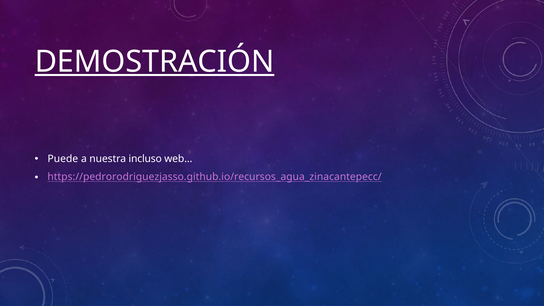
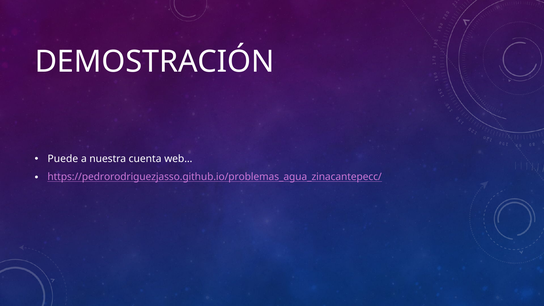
DEMOSTRACIÓN underline: present -> none (154, 62)
incluso: incluso -> cuenta (145, 159)
https://pedrorodriguezjasso.github.io/recursos_agua_zinacantepecc/: https://pedrorodriguezjasso.github.io/recursos_agua_zinacantepecc/ -> https://pedrorodriguezjasso.github.io/problemas_agua_zinacantepecc/ (215, 177)
